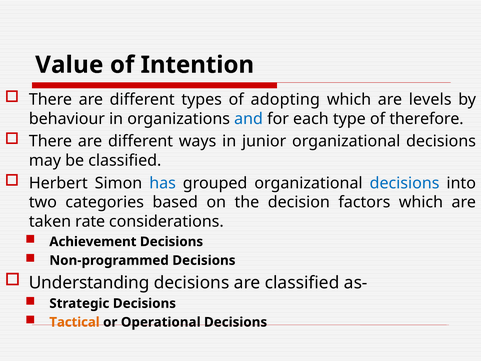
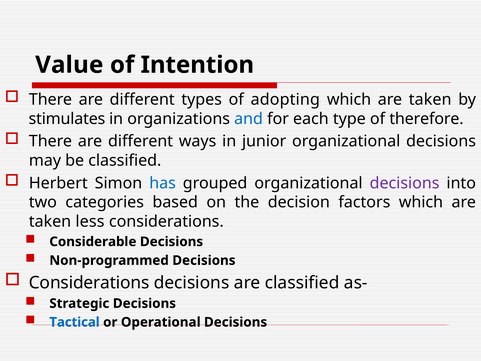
levels: levels -> taken (430, 100)
behaviour: behaviour -> stimulates (67, 119)
decisions colour: blue -> purple (405, 183)
rate: rate -> less (90, 221)
Achievement: Achievement -> Considerable (93, 242)
Understanding: Understanding -> Considerations (89, 282)
Tactical colour: orange -> blue (75, 322)
